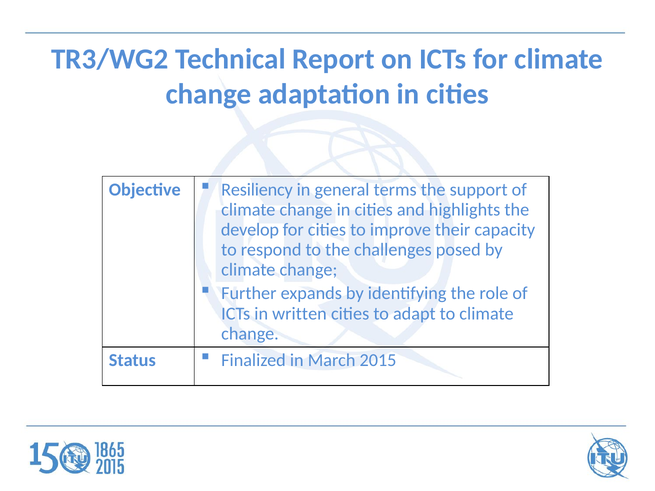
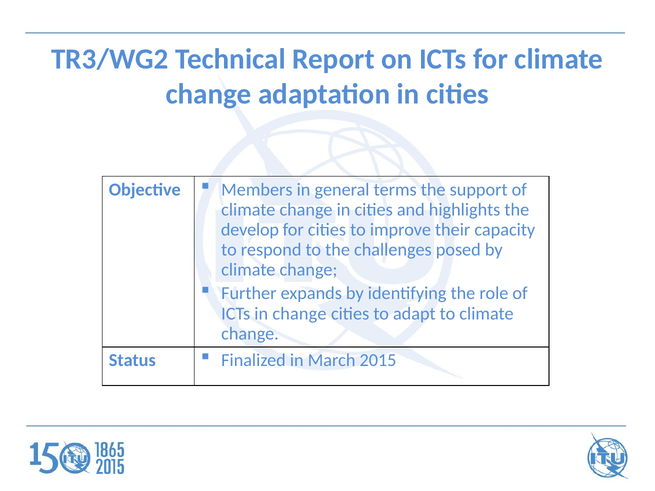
Resiliency: Resiliency -> Members (257, 190)
in written: written -> change (299, 314)
